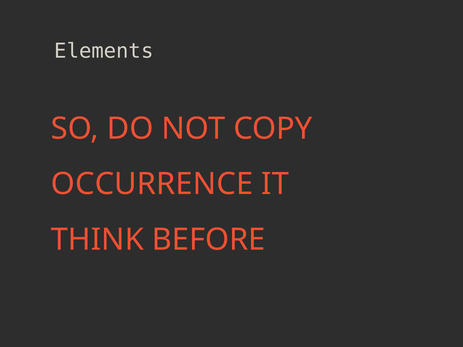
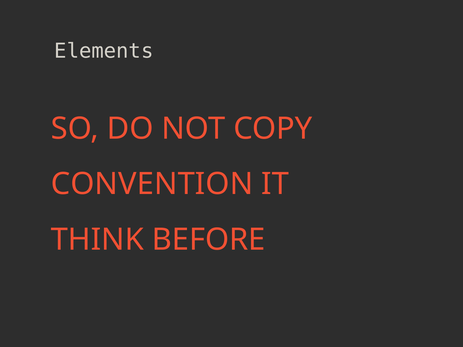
OCCURRENCE: OCCURRENCE -> CONVENTION (152, 184)
